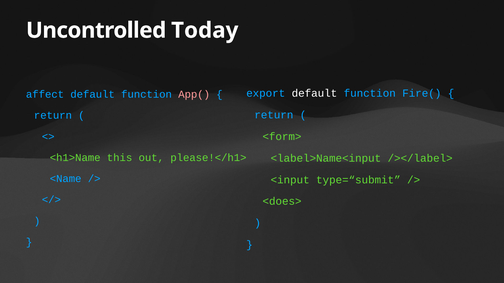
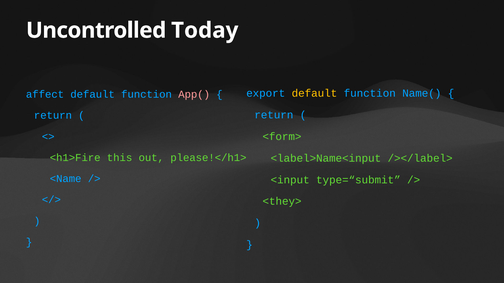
default colour: white -> yellow (314, 93)
Fire(: Fire( -> Name( (422, 93)
<h1>Name: <h1>Name -> <h1>Fire (75, 158)
<does>: <does> -> <they> (282, 202)
